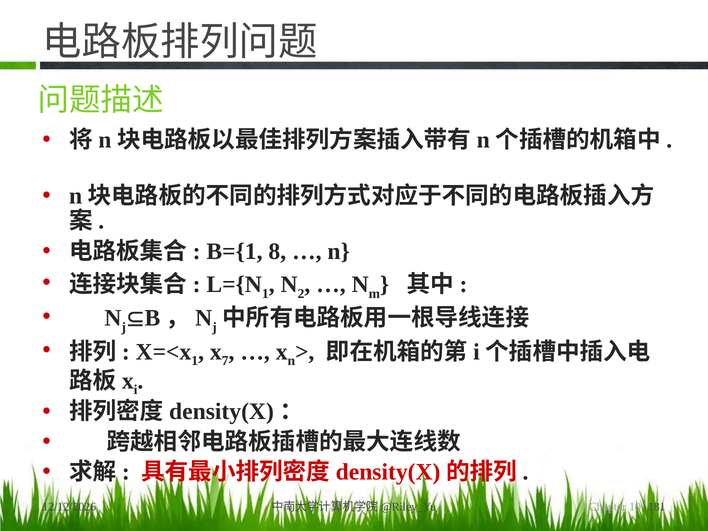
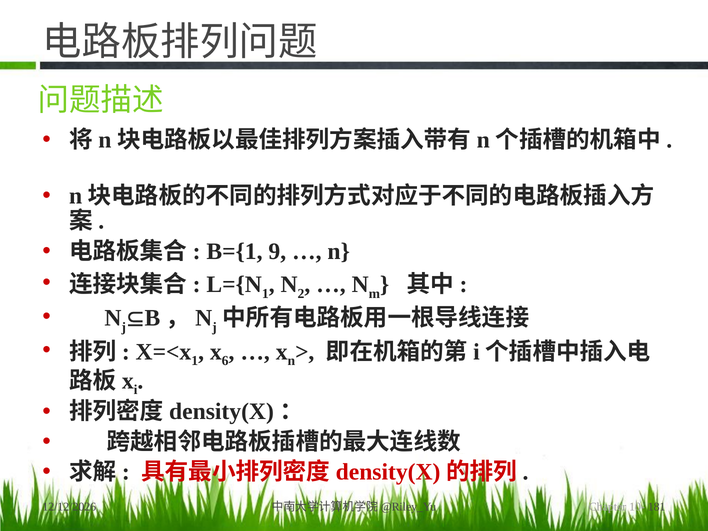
8: 8 -> 9 (277, 251)
7: 7 -> 6 (225, 361)
